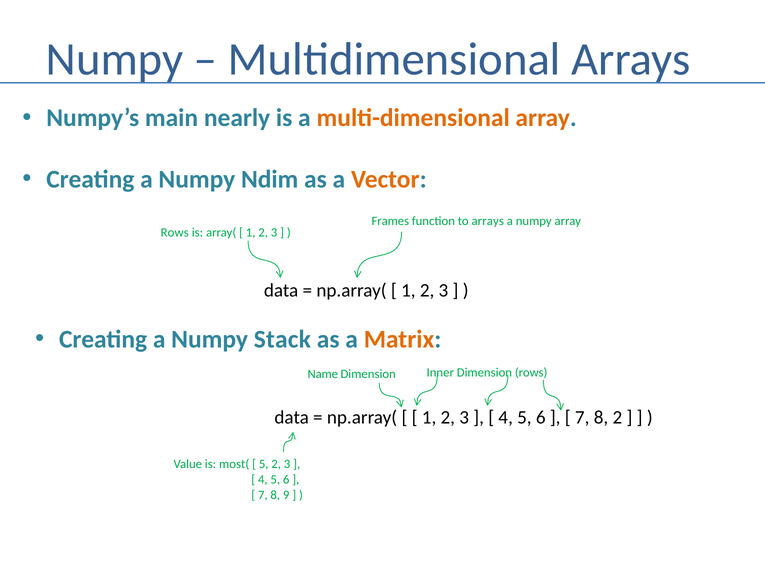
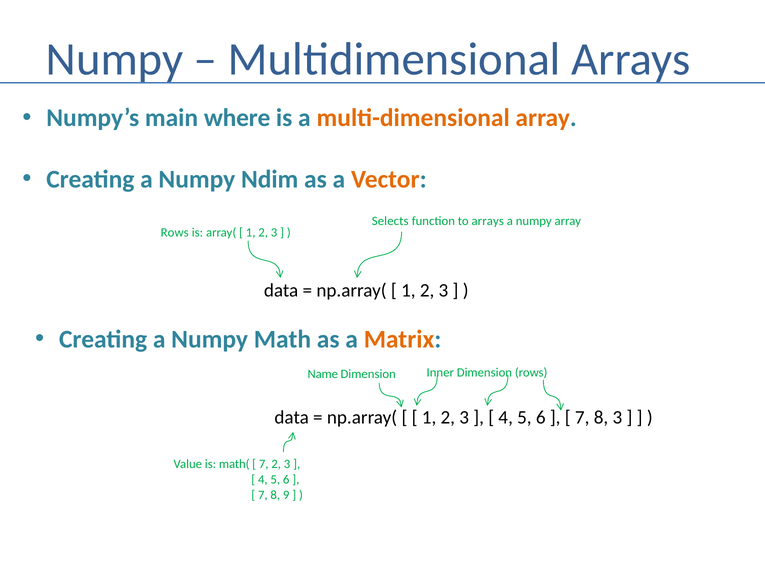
nearly: nearly -> where (237, 118)
Frames: Frames -> Selects (390, 221)
Stack: Stack -> Math (282, 340)
8 2: 2 -> 3 (617, 418)
most(: most( -> math( (234, 465)
5: 5 -> 7 (264, 465)
